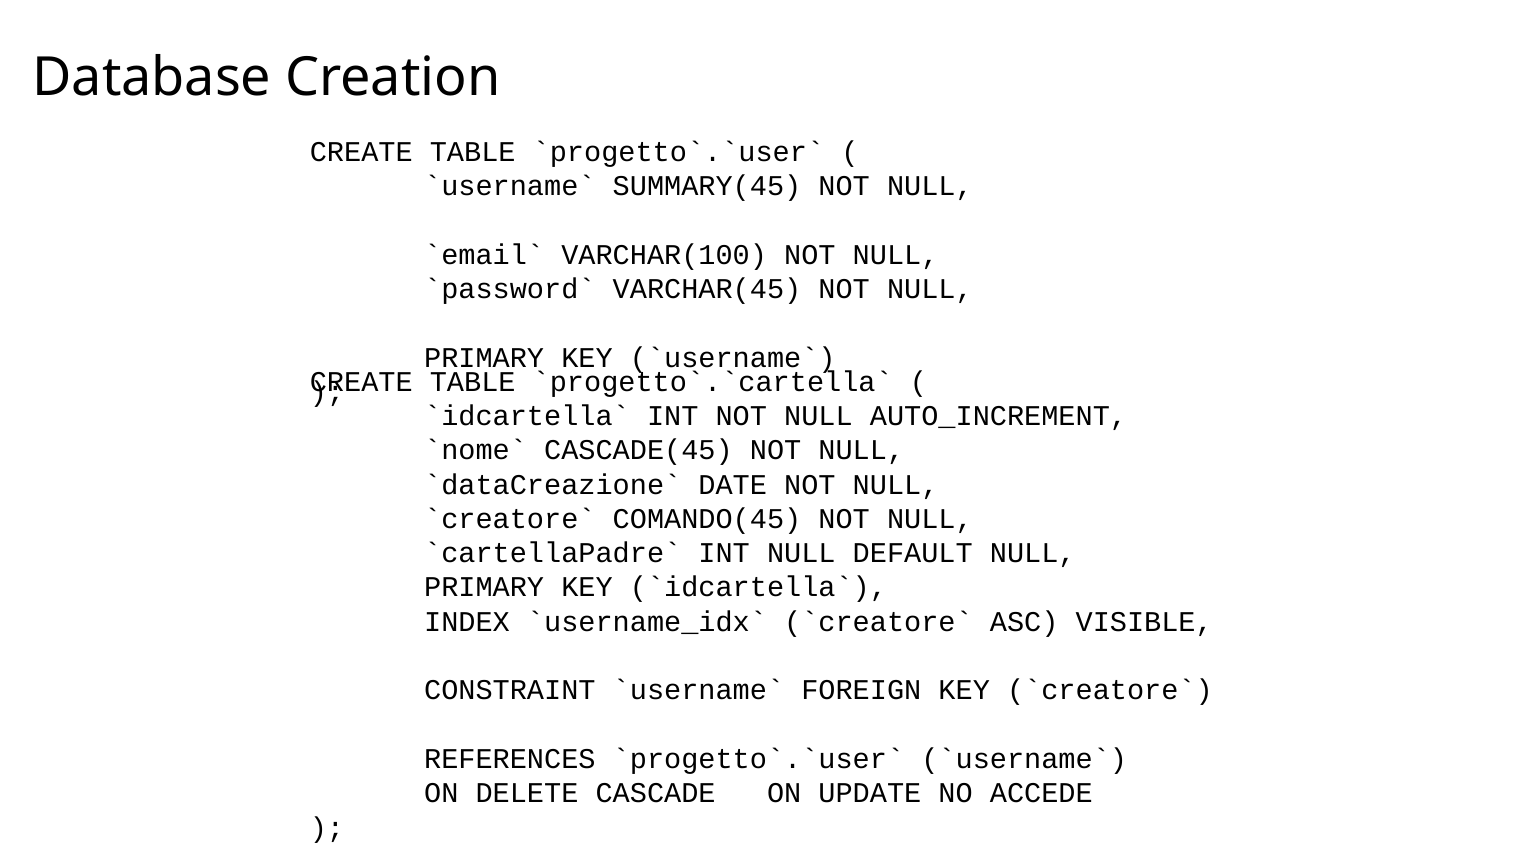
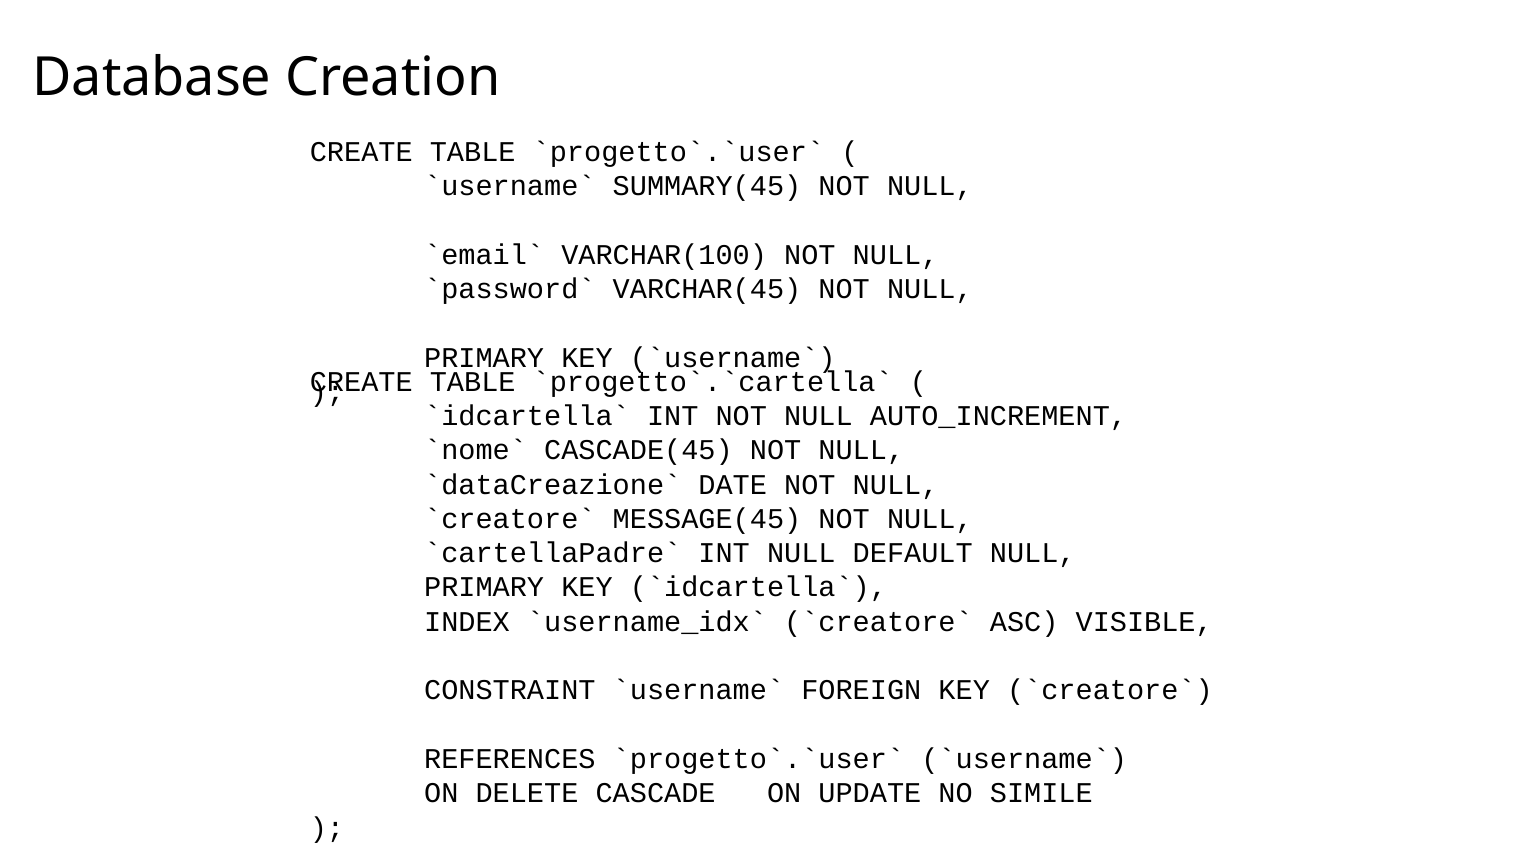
COMANDO(45: COMANDO(45 -> MESSAGE(45 (707, 518)
ACCEDE: ACCEDE -> SIMILE (1041, 793)
